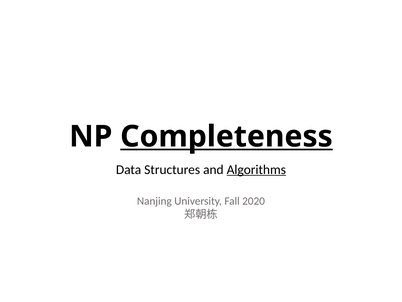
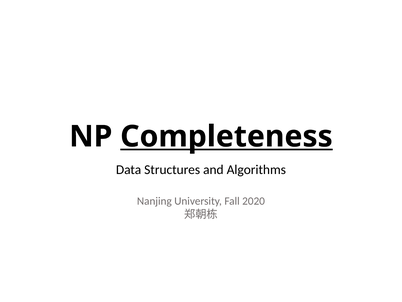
Algorithms underline: present -> none (256, 169)
